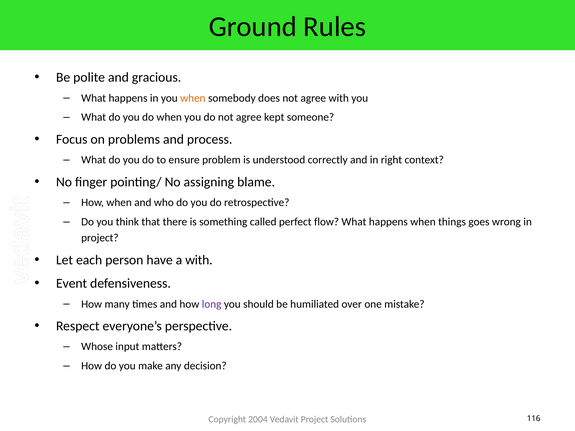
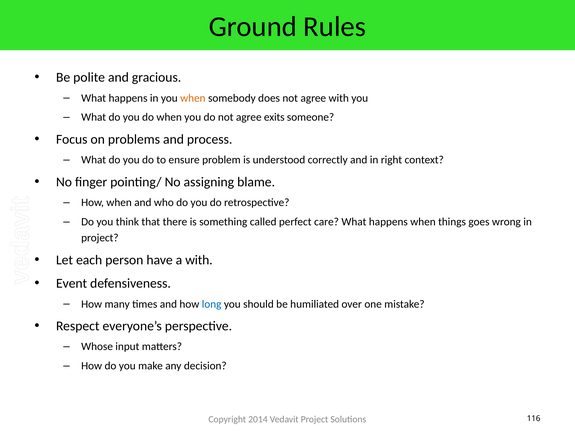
kept: kept -> exits (274, 117)
flow: flow -> care (327, 222)
long colour: purple -> blue (212, 304)
2004: 2004 -> 2014 (258, 420)
